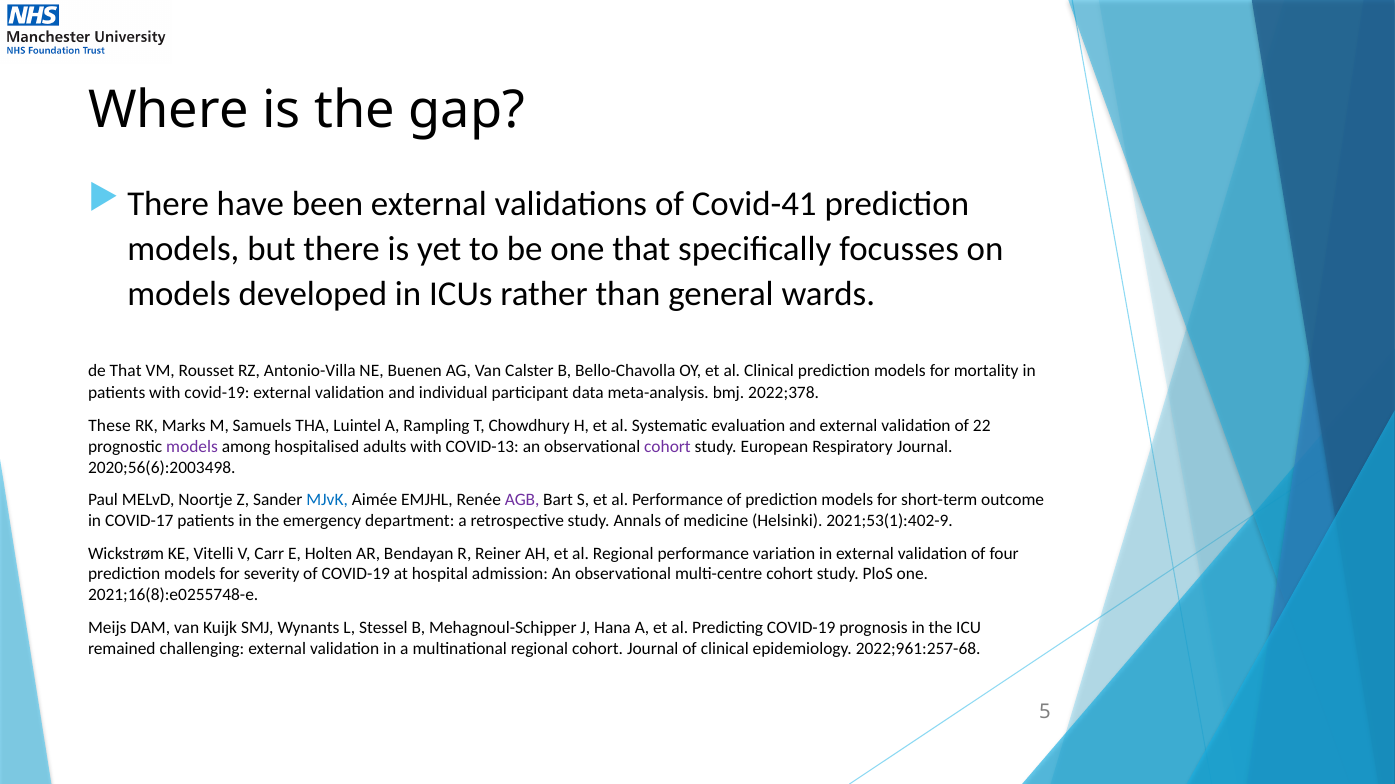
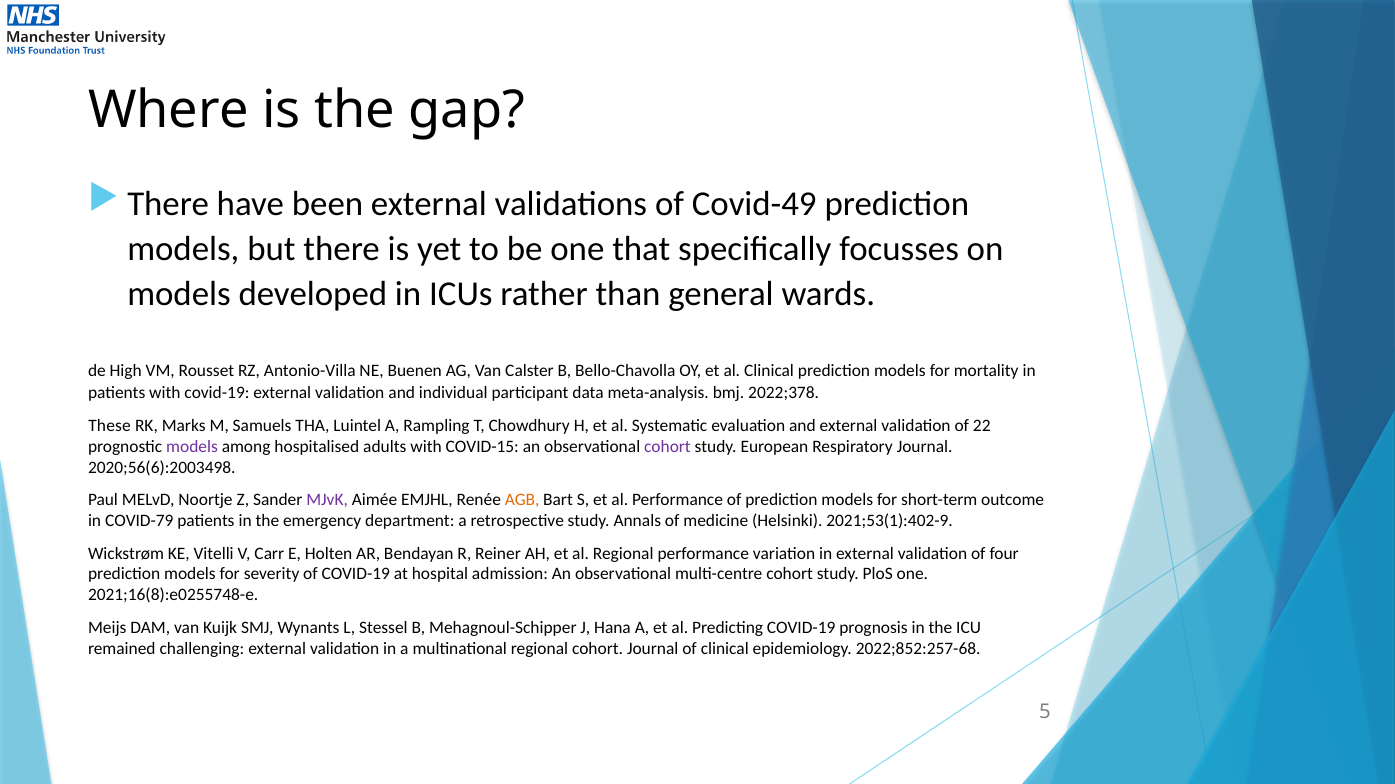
Covid-41: Covid-41 -> Covid-49 (754, 204)
de That: That -> High (126, 371)
COVID-13: COVID-13 -> COVID-15 (482, 447)
MJvK colour: blue -> purple (327, 500)
AGB colour: purple -> orange (522, 500)
COVID-17: COVID-17 -> COVID-79 (139, 521)
2022;961:257-68: 2022;961:257-68 -> 2022;852:257-68 (918, 649)
